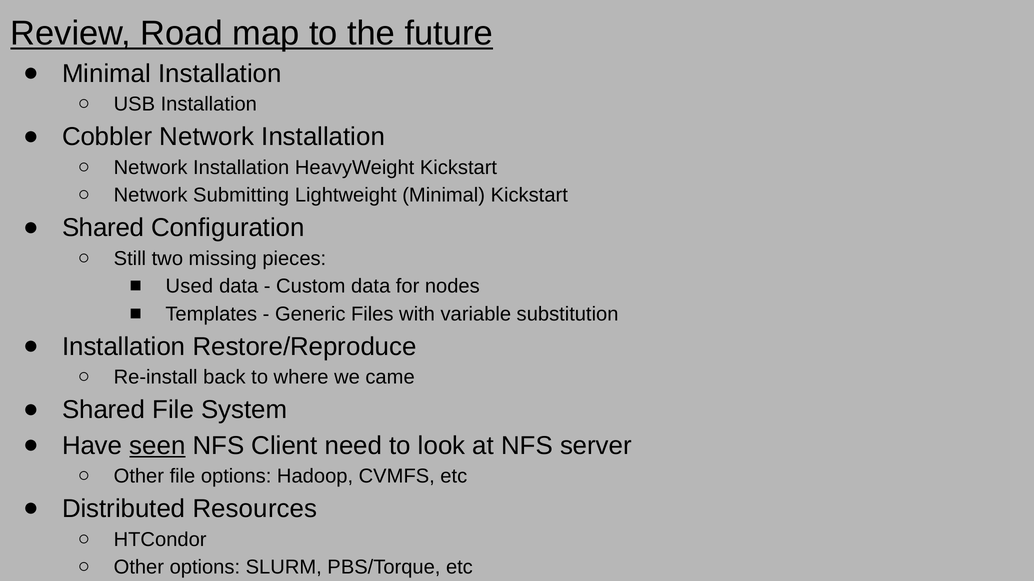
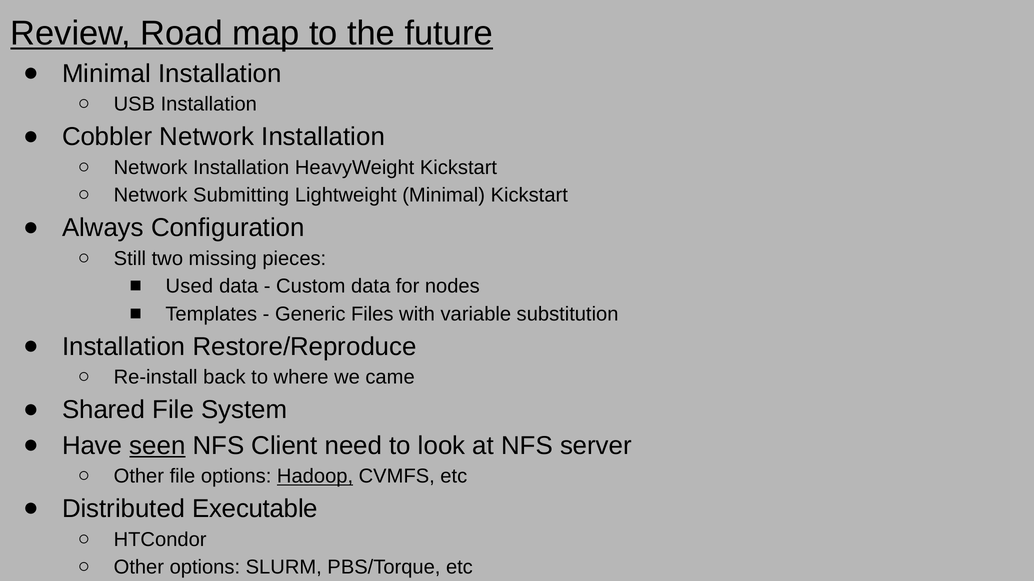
Shared: Shared -> Always (103, 228)
Hadoop underline: none -> present (315, 477)
Resources: Resources -> Executable (255, 509)
